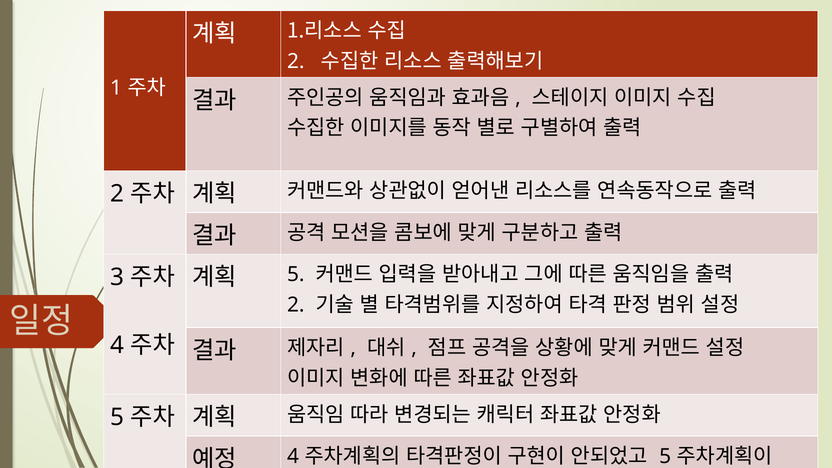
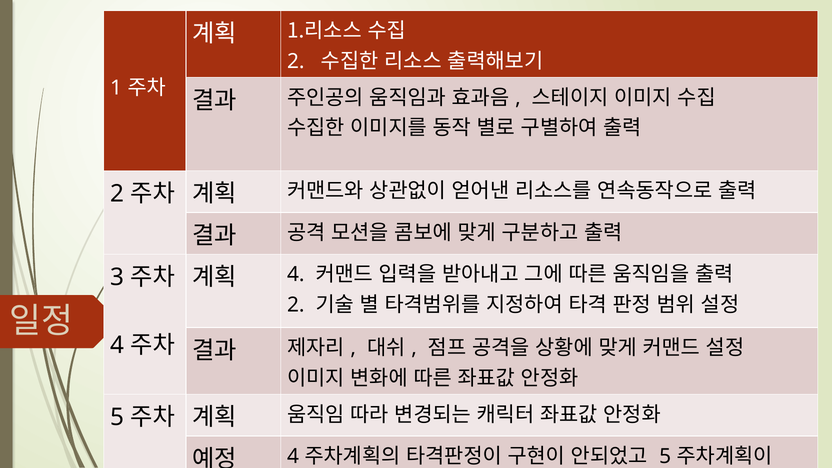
5: 5 -> 4 (296, 275)
